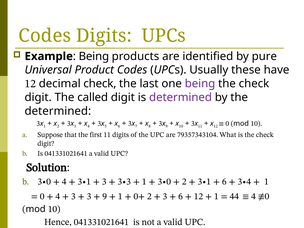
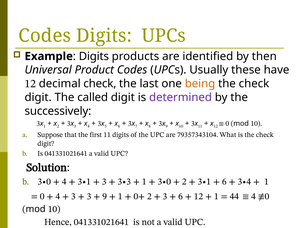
Being: Being -> Digits (94, 56)
pure: pure -> then (264, 56)
being colour: purple -> orange (200, 84)
determined: determined -> successively (58, 111)
